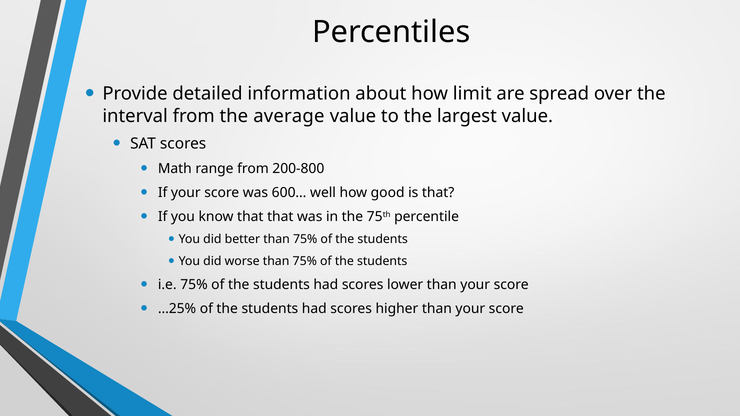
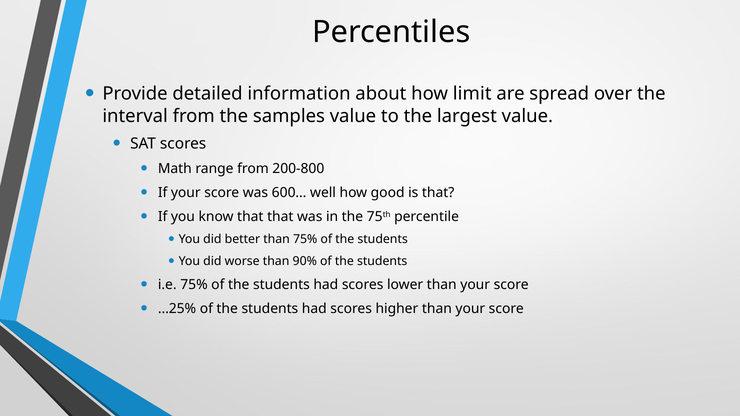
average: average -> samples (289, 116)
worse than 75%: 75% -> 90% (305, 261)
